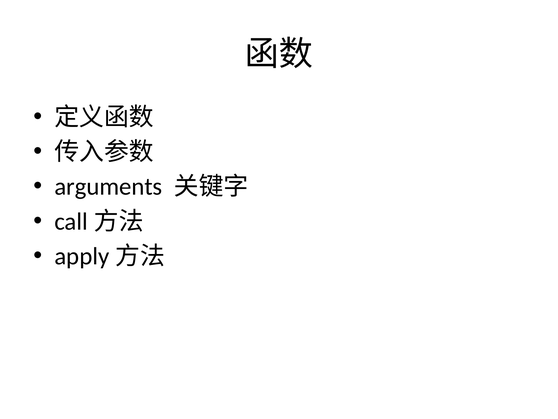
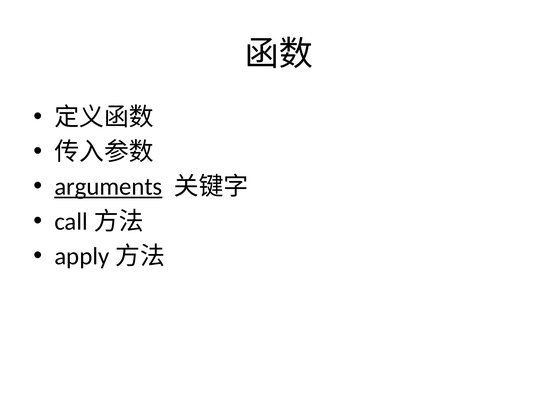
arguments underline: none -> present (108, 187)
